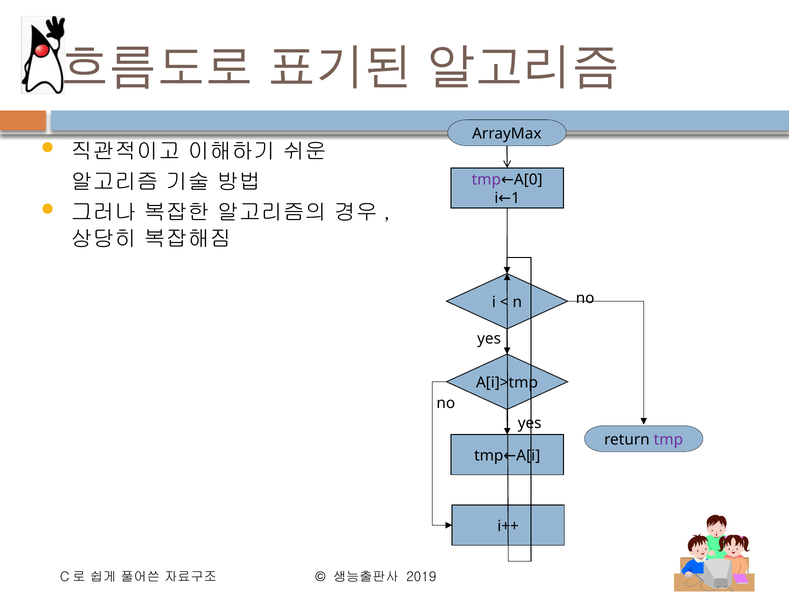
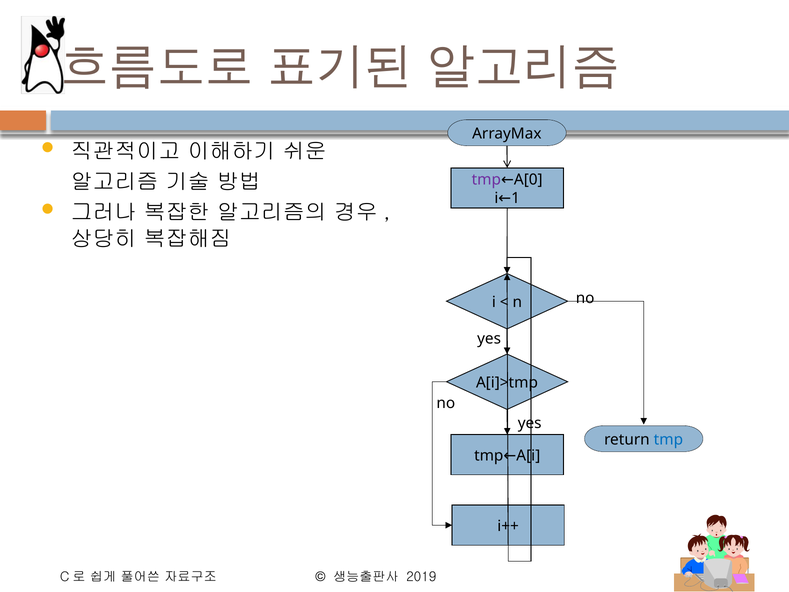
tmp colour: purple -> blue (668, 440)
